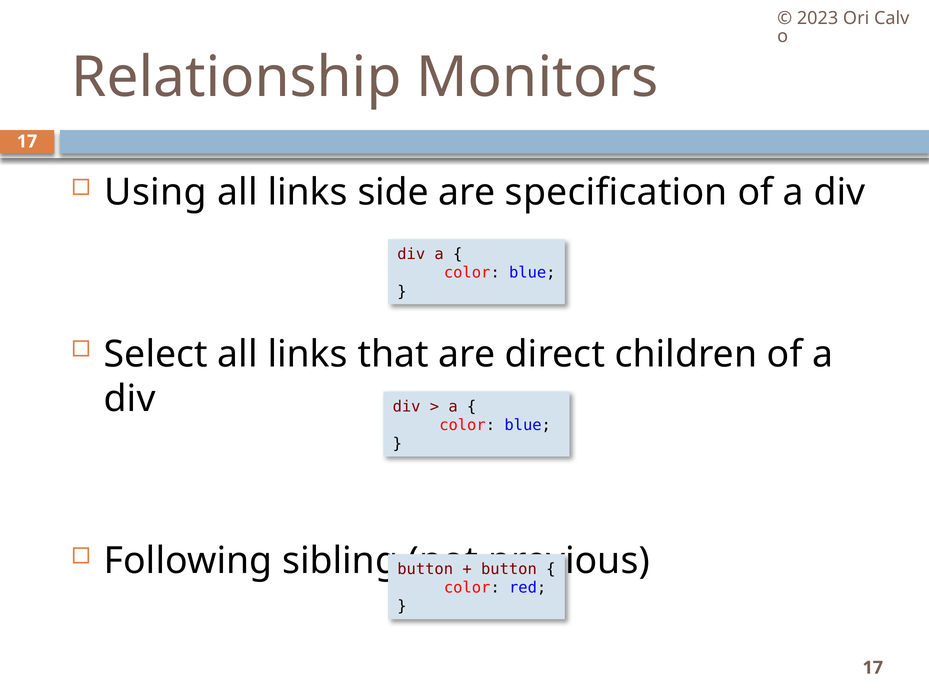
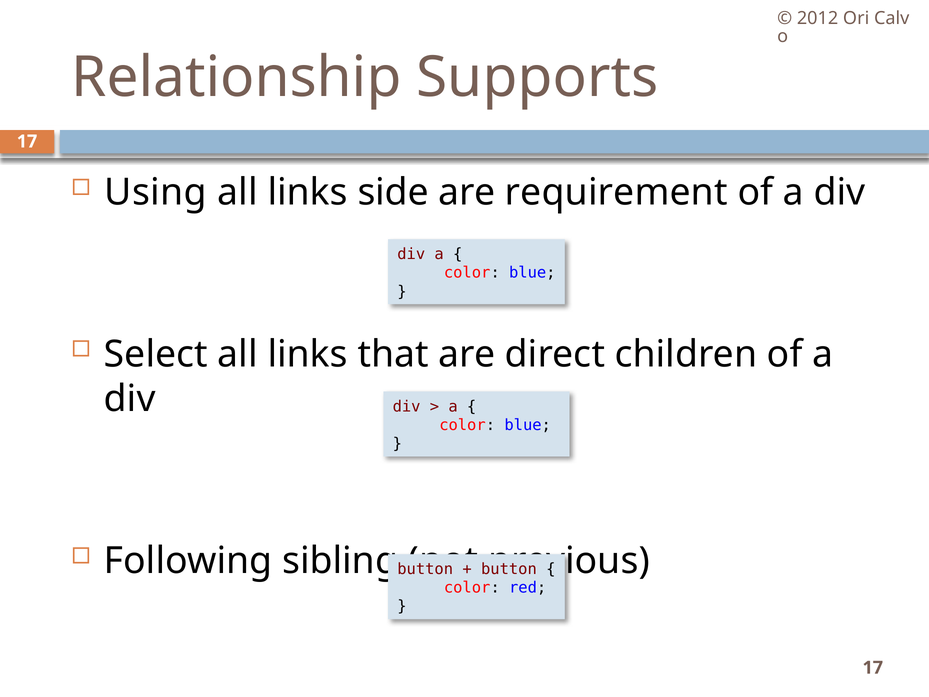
2023: 2023 -> 2012 (818, 18)
Monitors: Monitors -> Supports (537, 77)
specification: specification -> requirement (616, 192)
